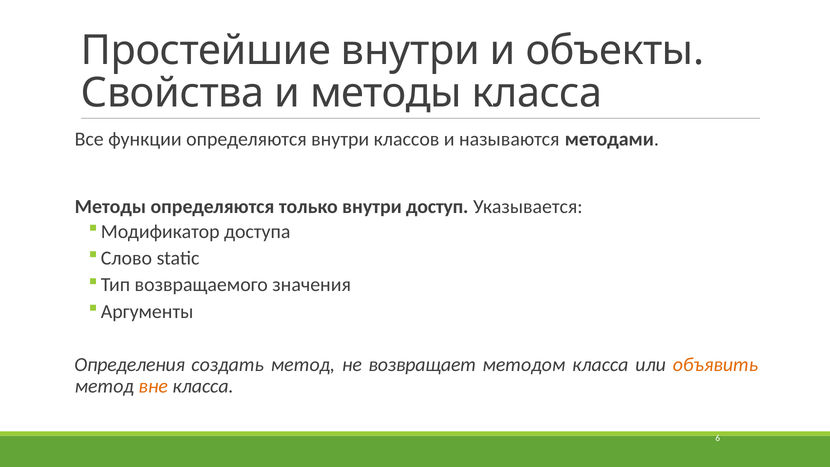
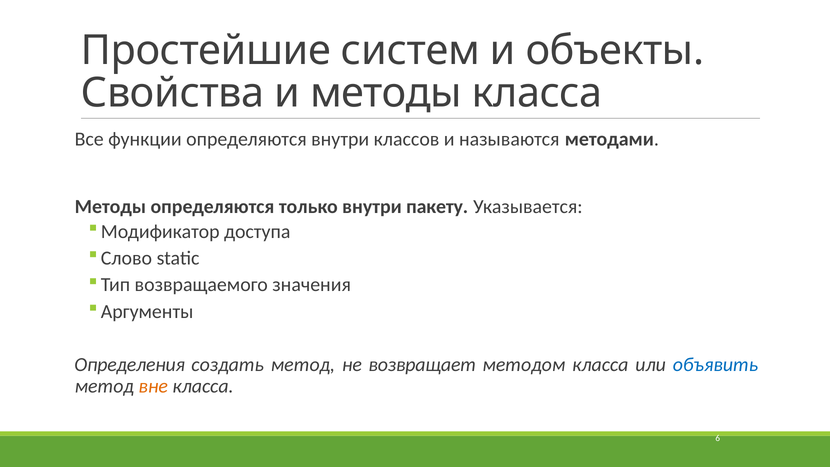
Простейшие внутри: внутри -> систем (411, 51)
доступ: доступ -> пакету (437, 207)
объявить colour: orange -> blue (715, 365)
